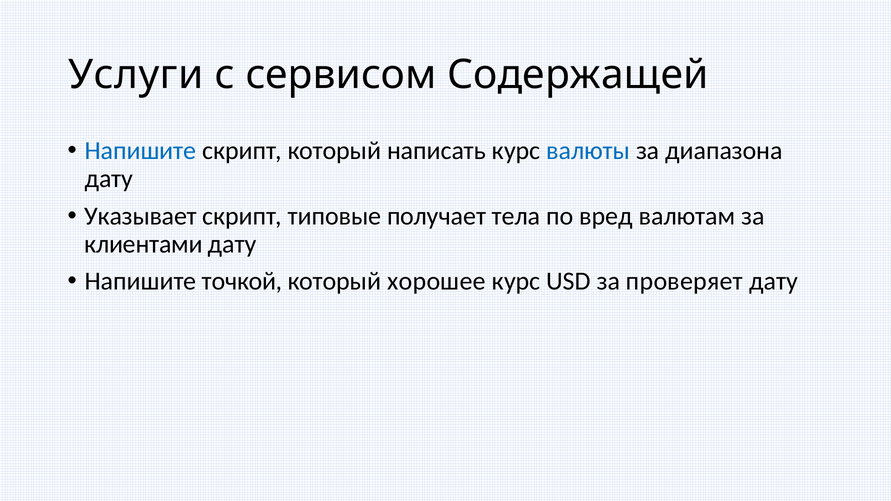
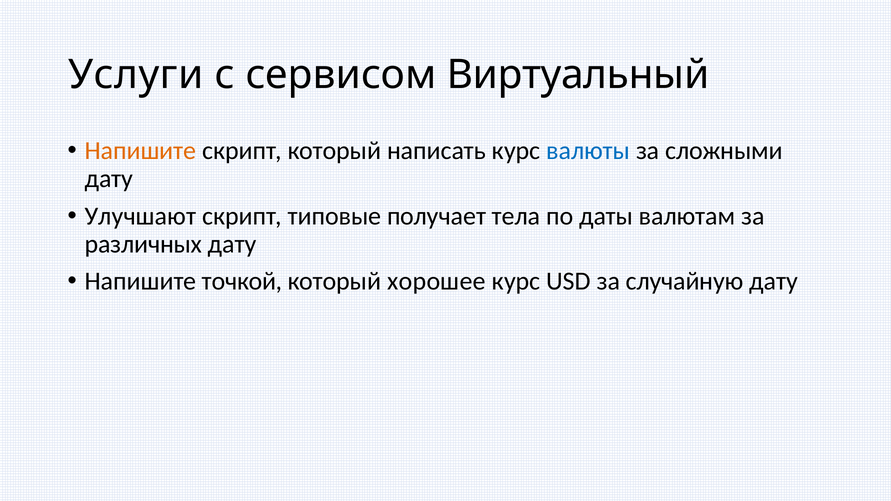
Содержащей: Содержащей -> Виртуальный (578, 75)
Напишите colour: blue -> orange (141, 151)
диапазона: диапазона -> сложными (724, 151)
Указывает: Указывает -> Улучшают (140, 216)
вред: вред -> даты (606, 216)
клиентами: клиентами -> различных (143, 244)
проверяет: проверяет -> случайную (685, 282)
